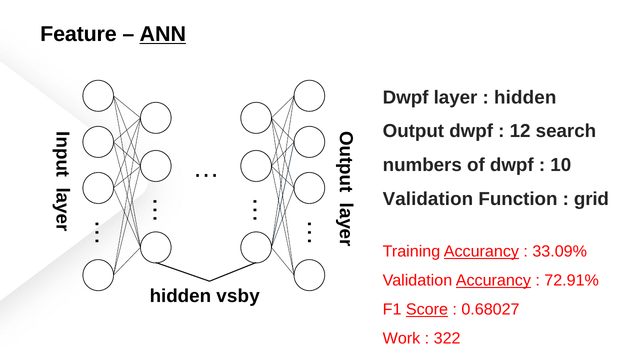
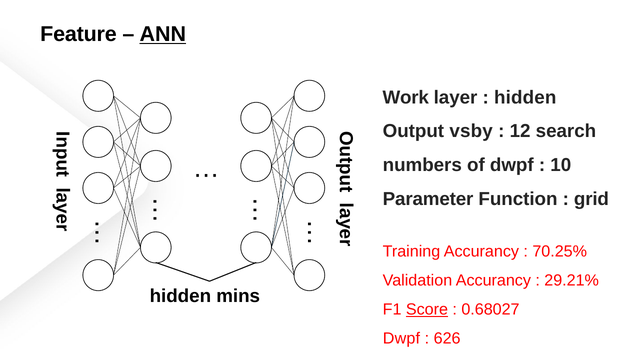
Dwpf: Dwpf -> Work (406, 98)
Output dwpf: dwpf -> vsby (471, 131)
Validation: Validation -> Parameter (428, 199)
Accurancy underline: present -> none (481, 252)
33.09%: 33.09% -> 70.25% (560, 252)
Accurancy underline: present -> none (493, 281)
72.91%: 72.91% -> 29.21% (572, 281)
vsby: vsby -> mins (238, 296)
Work: Work -> Dwpf (401, 339)
322: 322 -> 626 (447, 339)
